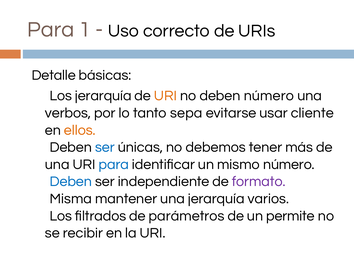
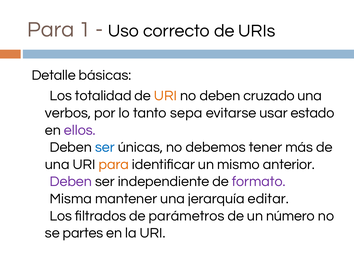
Los jerarquía: jerarquía -> totalidad (103, 96)
deben número: número -> cruzado (269, 96)
cliente: cliente -> estado (312, 113)
ellos colour: orange -> purple (80, 130)
para colour: blue -> orange (114, 164)
mismo número: número -> anterior (289, 164)
Deben colour: blue -> purple (71, 181)
varios: varios -> editar (268, 198)
permite: permite -> número (290, 215)
recibir: recibir -> partes (83, 233)
